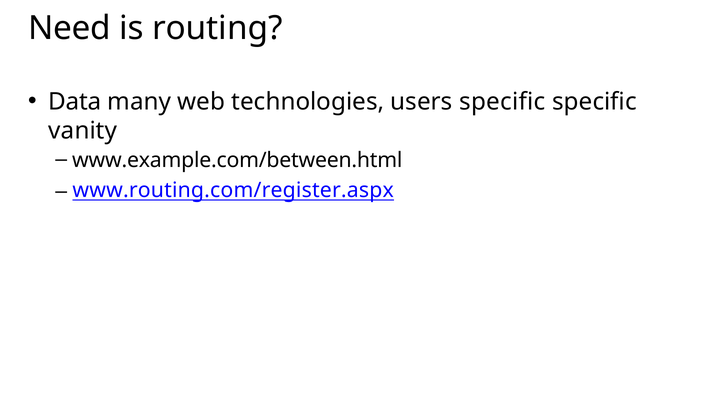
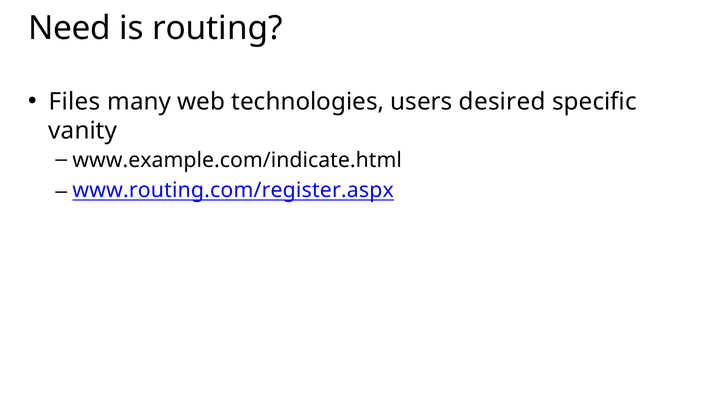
Data: Data -> Files (75, 102)
users specific: specific -> desired (502, 102)
www.example.com/between.html: www.example.com/between.html -> www.example.com/indicate.html (237, 160)
